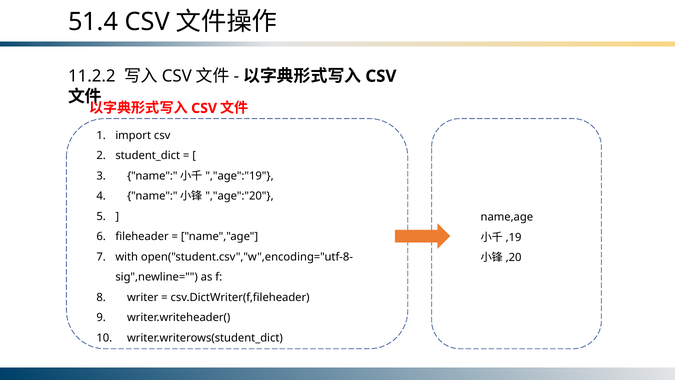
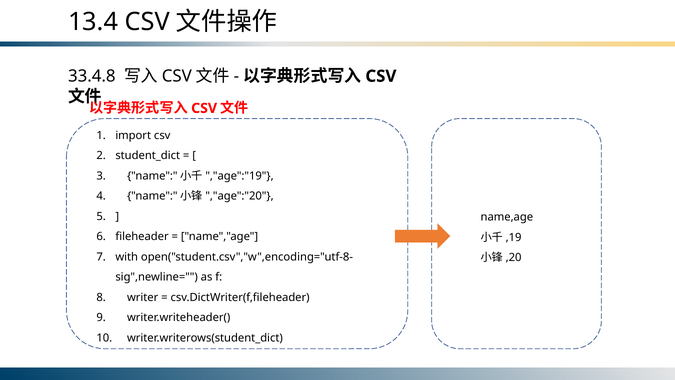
51.4: 51.4 -> 13.4 (93, 22)
11.2.2: 11.2.2 -> 33.4.8 (92, 76)
